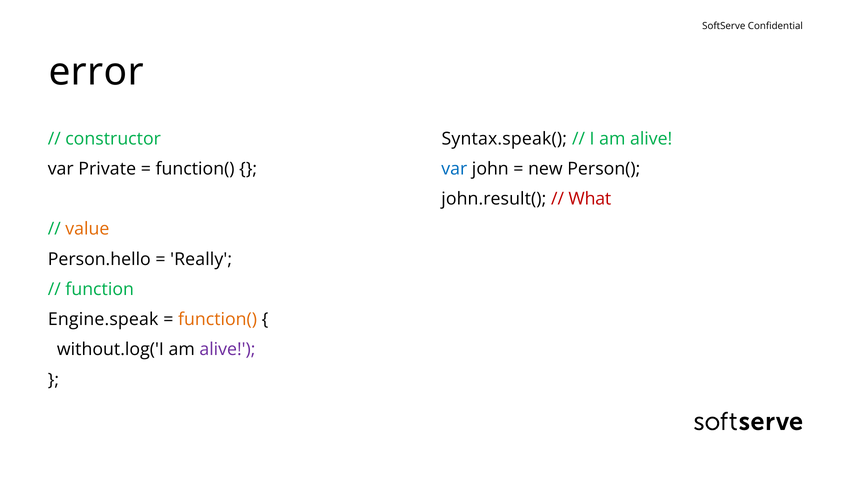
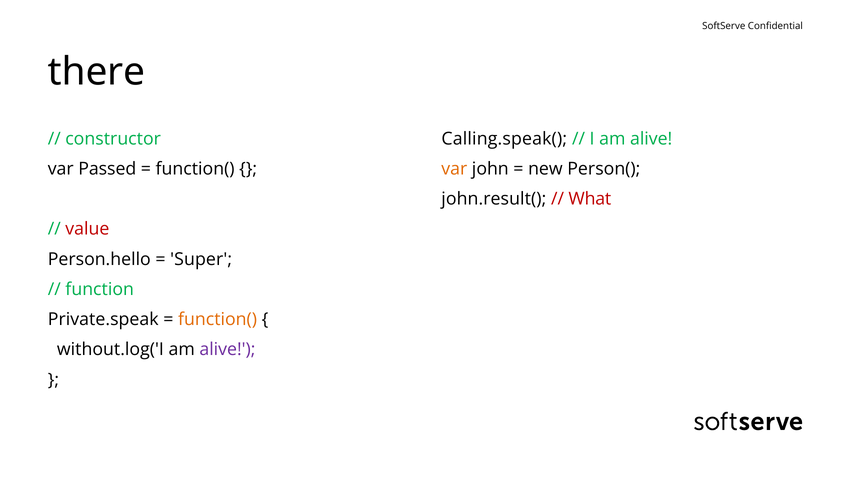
error: error -> there (97, 72)
Syntax.speak(: Syntax.speak( -> Calling.speak( (504, 139)
Private: Private -> Passed (107, 169)
var colour: blue -> orange (454, 169)
value colour: orange -> red (87, 229)
Really: Really -> Super (201, 259)
Engine.speak: Engine.speak -> Private.speak (103, 320)
